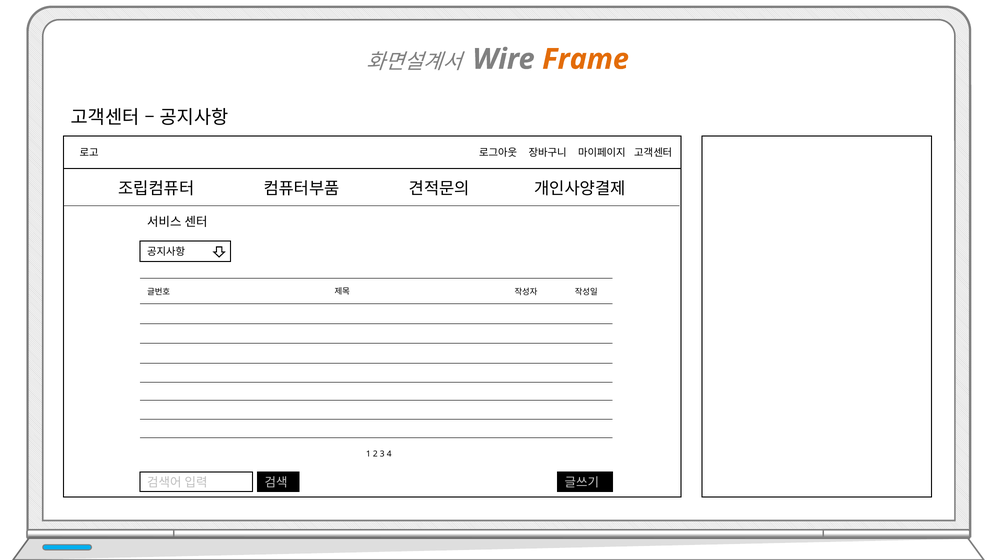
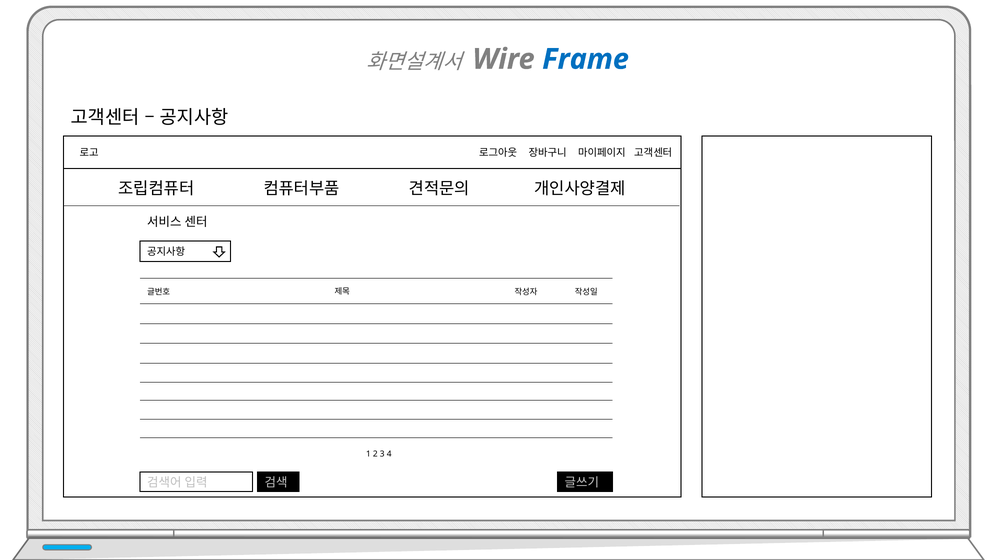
Frame colour: orange -> blue (586, 59)
